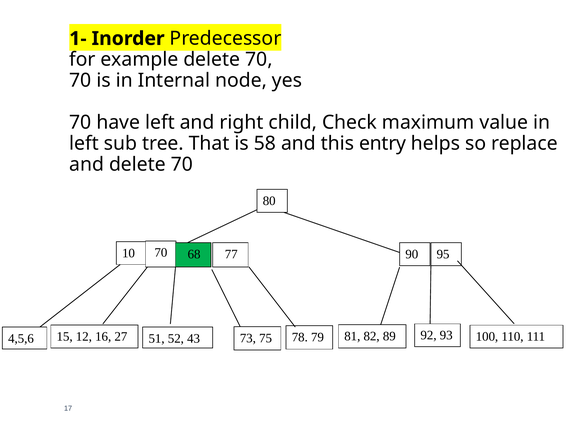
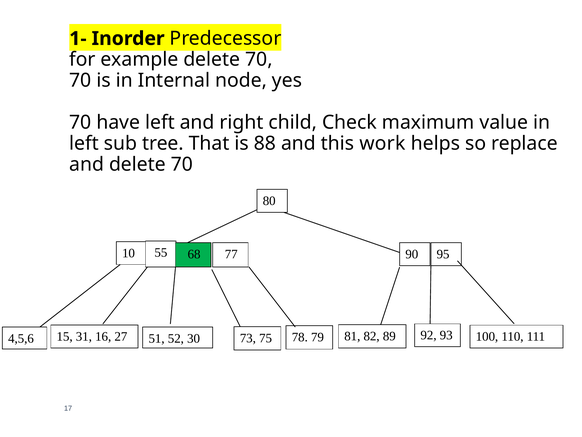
58: 58 -> 88 (265, 143)
entry: entry -> work (382, 143)
10 70: 70 -> 55 (161, 252)
12: 12 -> 31 (84, 336)
43: 43 -> 30 (194, 338)
